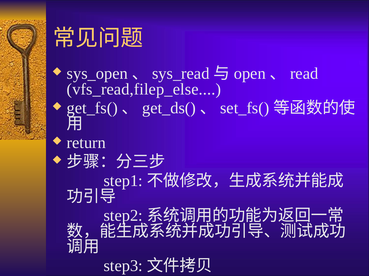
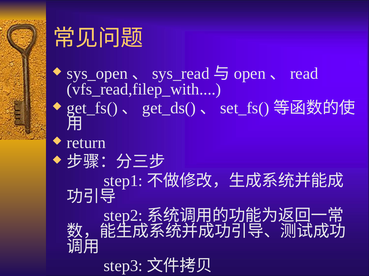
vfs_read,filep_else: vfs_read,filep_else -> vfs_read,filep_with (144, 89)
